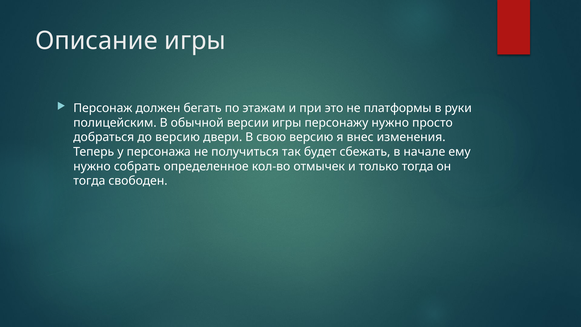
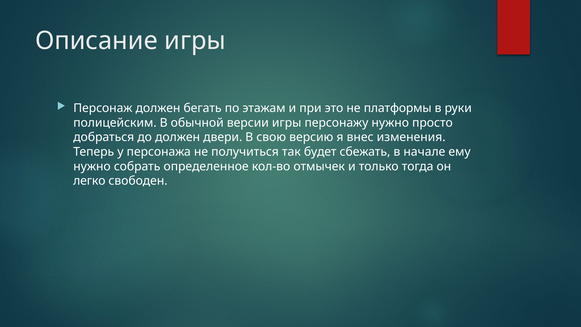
до версию: версию -> должен (178, 137)
тогда: тогда -> легко (89, 181)
